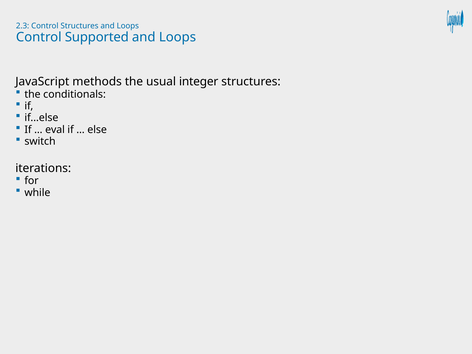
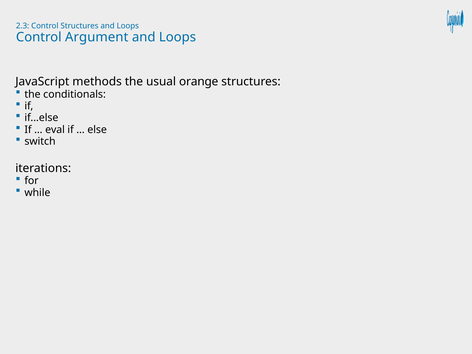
Supported: Supported -> Argument (97, 37)
integer: integer -> orange (199, 82)
